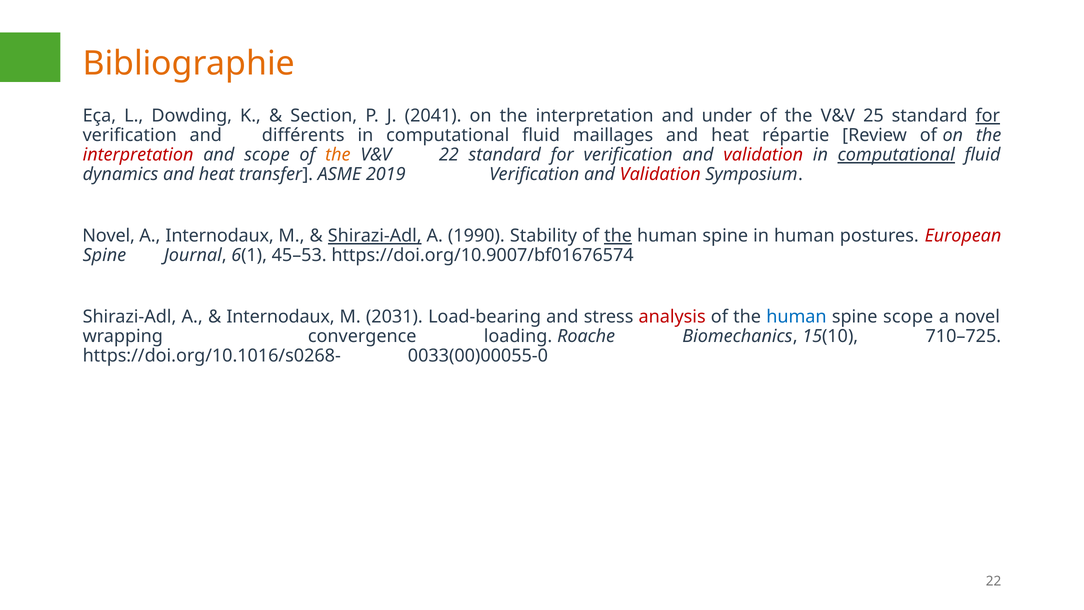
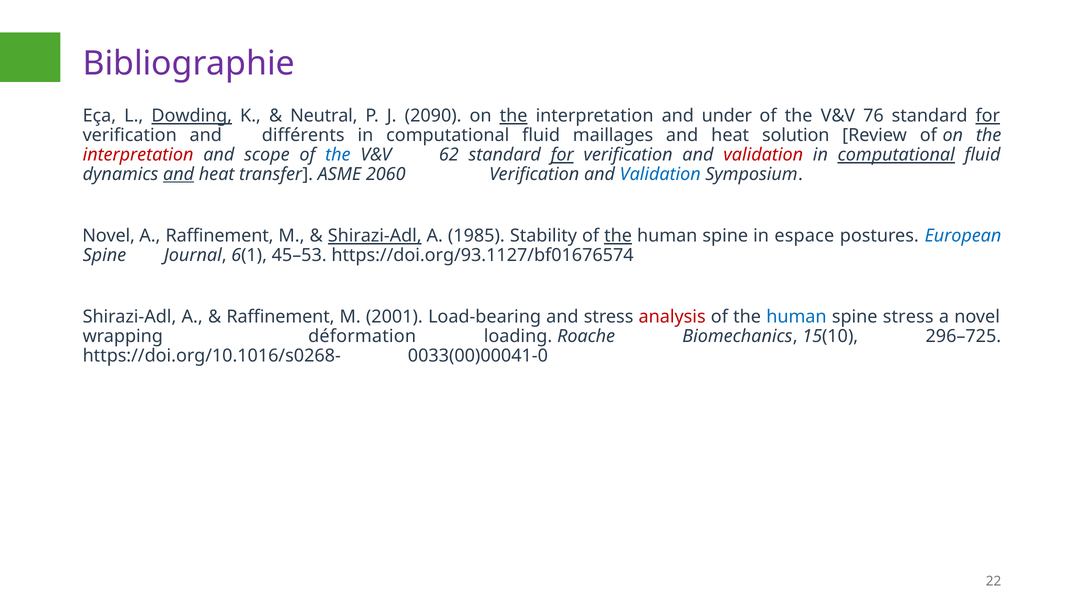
Bibliographie colour: orange -> purple (189, 64)
Dowding underline: none -> present (192, 116)
Section: Section -> Neutral (324, 116)
2041: 2041 -> 2090 (433, 116)
the underline: none -> present (514, 116)
25: 25 -> 76 (873, 116)
répartie: répartie -> solution (796, 135)
the colour: orange -> blue (338, 155)
V&V 22: 22 -> 62 (449, 155)
for underline: none -> present (562, 155)
and underline: none -> present (179, 174)
2019: 2019 -> 2060 (386, 174)
Validation colour: red -> blue (660, 174)
A Internodaux: Internodaux -> Raffinement (220, 236)
1990: 1990 -> 1985 (476, 236)
in human: human -> espace (804, 236)
European colour: red -> blue (963, 236)
https://doi.org/10.9007/bf01676574: https://doi.org/10.9007/bf01676574 -> https://doi.org/93.1127/bf01676574 (483, 255)
Internodaux: Internodaux -> Raffinement (280, 317)
2031: 2031 -> 2001 (394, 317)
spine scope: scope -> stress (908, 317)
convergence: convergence -> déformation (362, 336)
710–725: 710–725 -> 296–725 (963, 336)
0033(00)00055-0: 0033(00)00055-0 -> 0033(00)00041-0 (478, 356)
